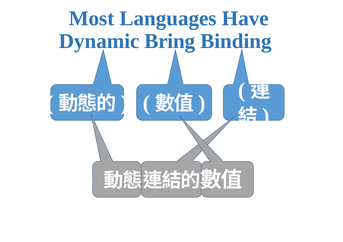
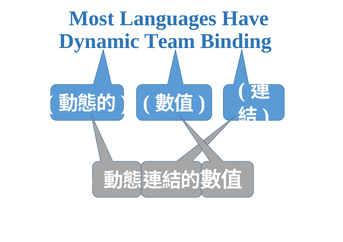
Bring: Bring -> Team (170, 41)
